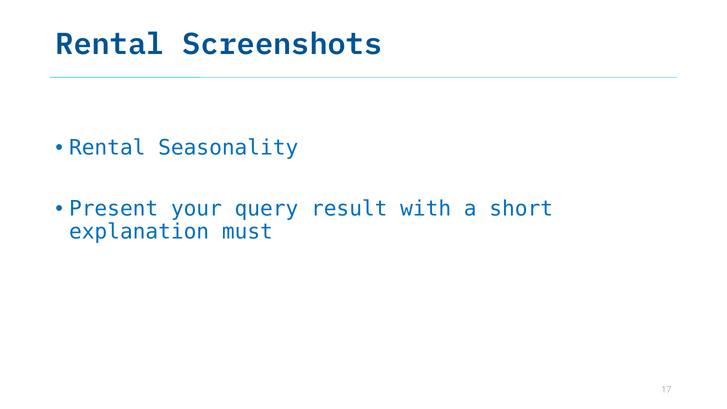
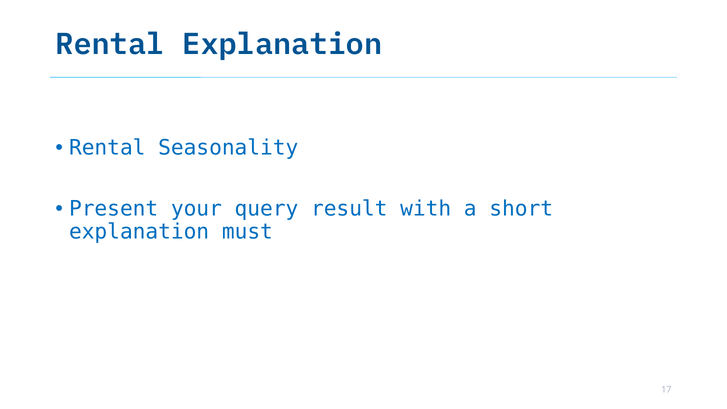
Rental Screenshots: Screenshots -> Explanation (282, 44)
